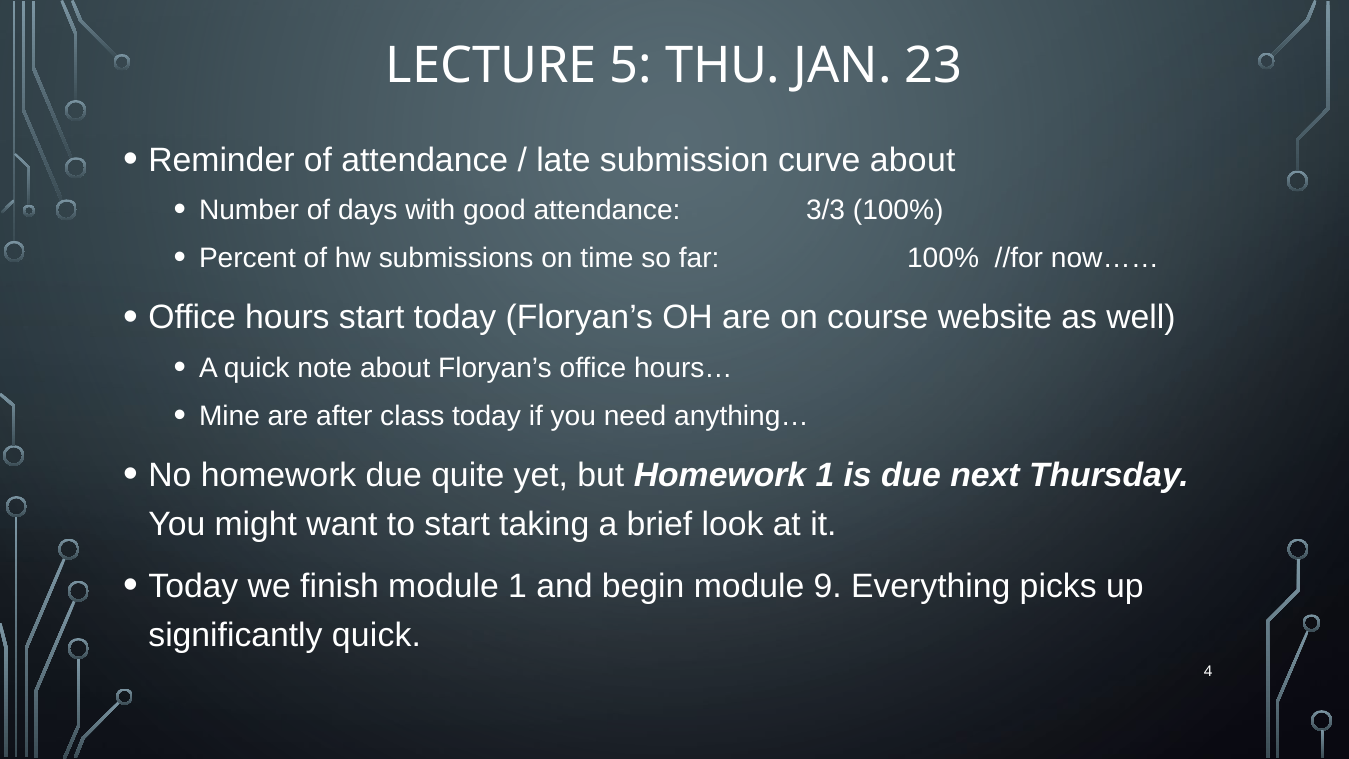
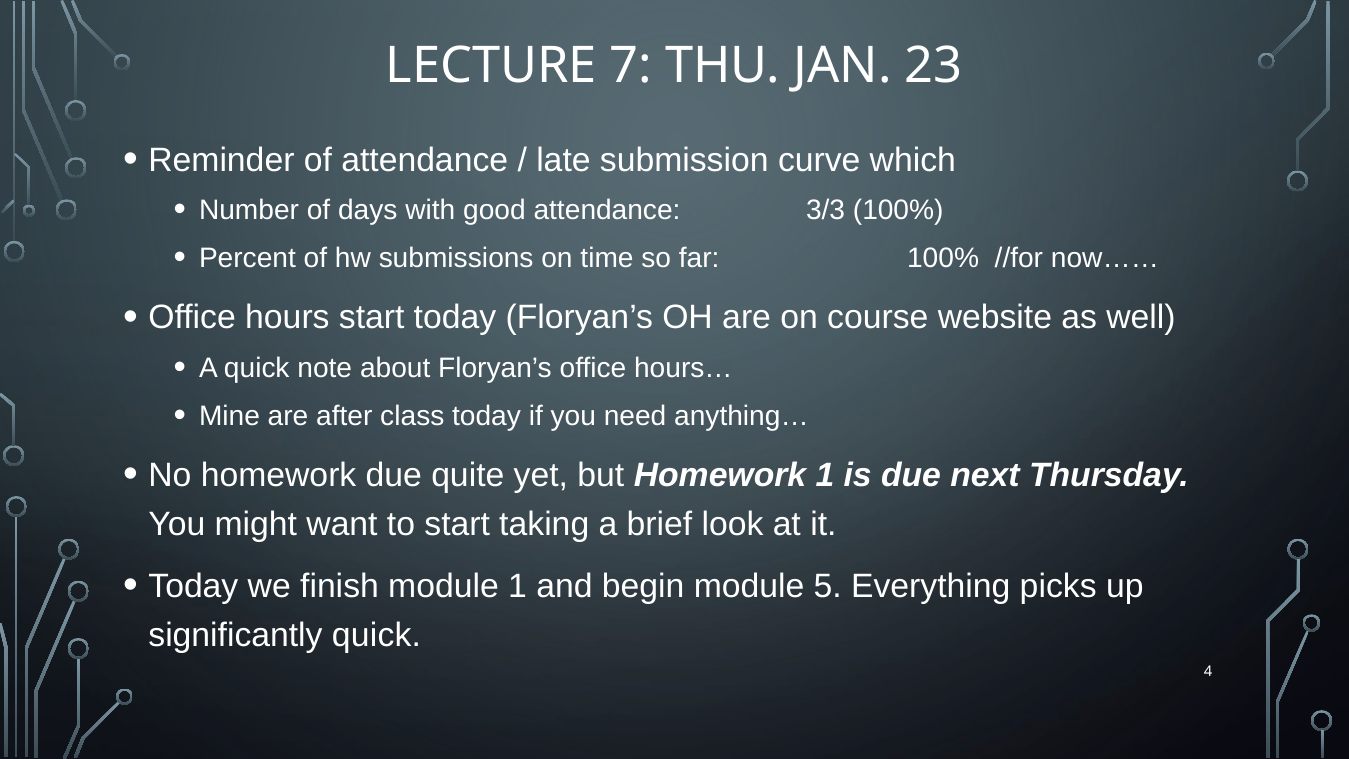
5: 5 -> 7 (631, 65)
curve about: about -> which (913, 160)
9: 9 -> 5 (828, 587)
